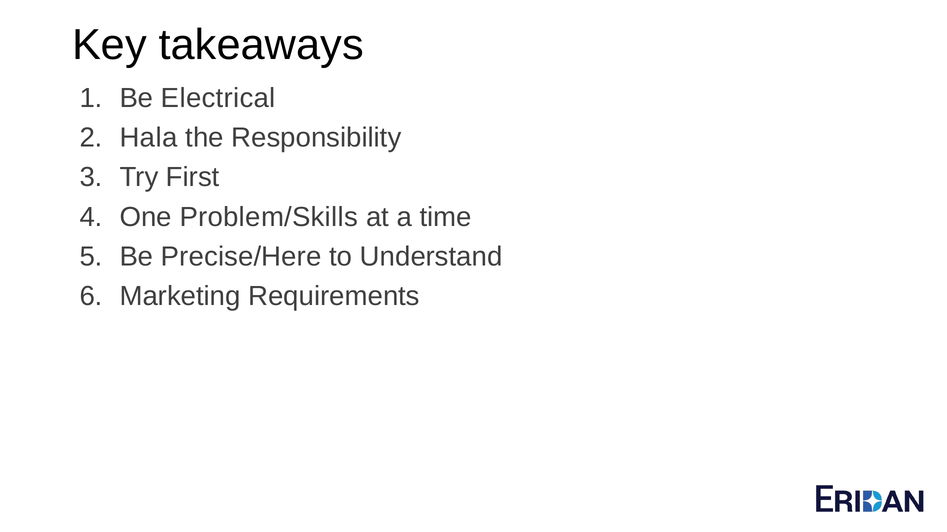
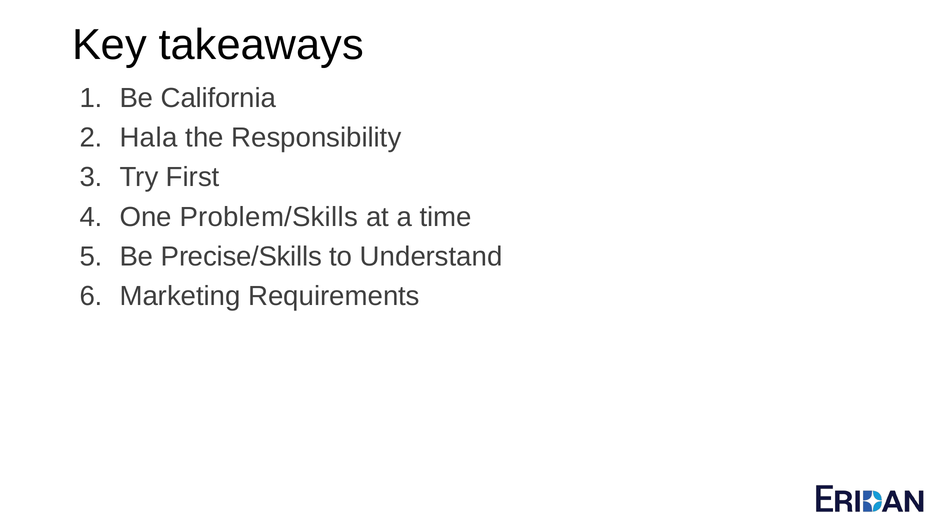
Electrical: Electrical -> California (218, 98)
Precise/Here: Precise/Here -> Precise/Skills (241, 257)
